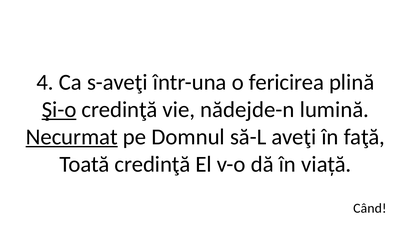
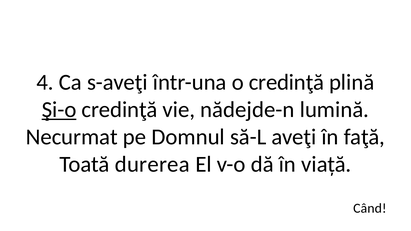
o fericirea: fericirea -> credinţă (286, 82)
Necurmat underline: present -> none (72, 137)
Toată credinţă: credinţă -> durerea (152, 164)
